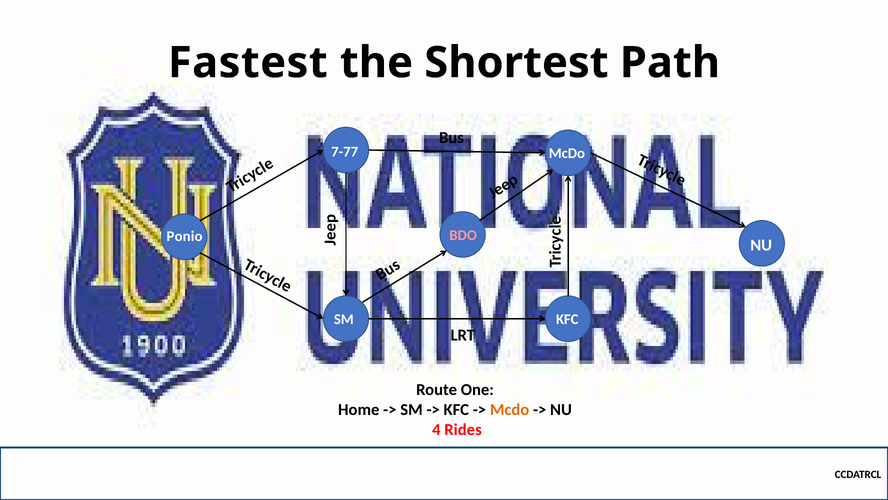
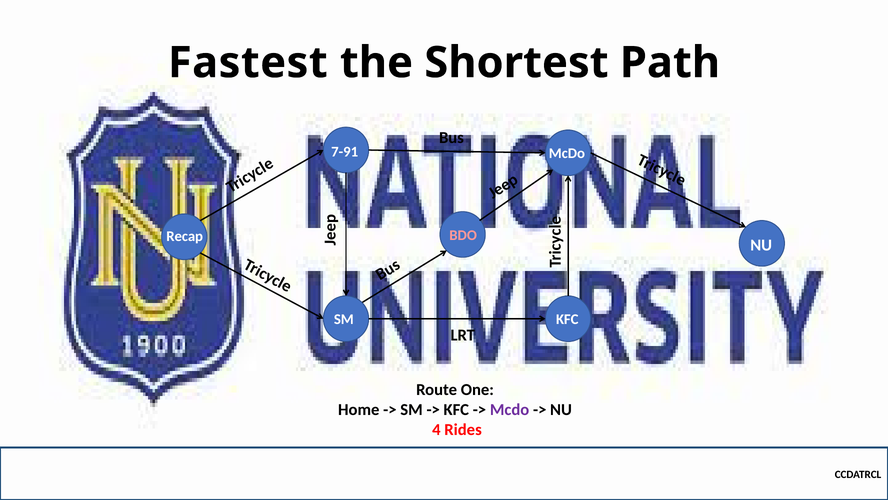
7-77: 7-77 -> 7-91 (345, 152)
Ponio: Ponio -> Recap (185, 236)
Mcdo colour: orange -> purple (510, 410)
